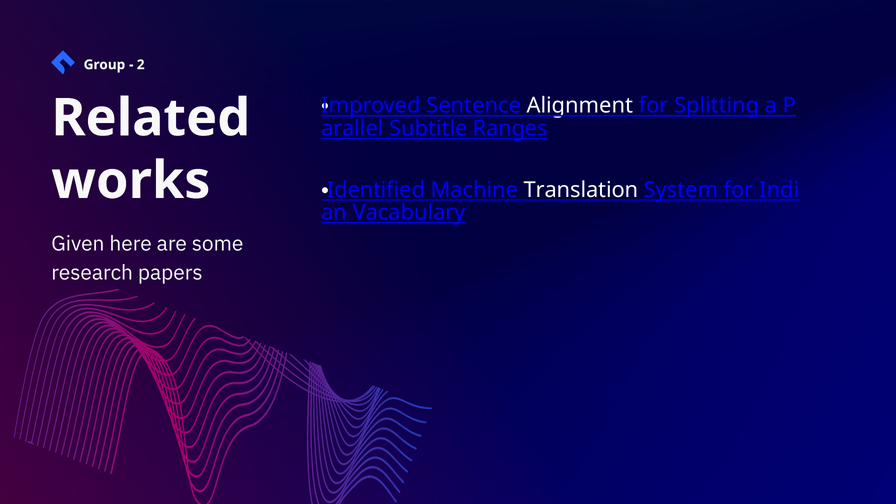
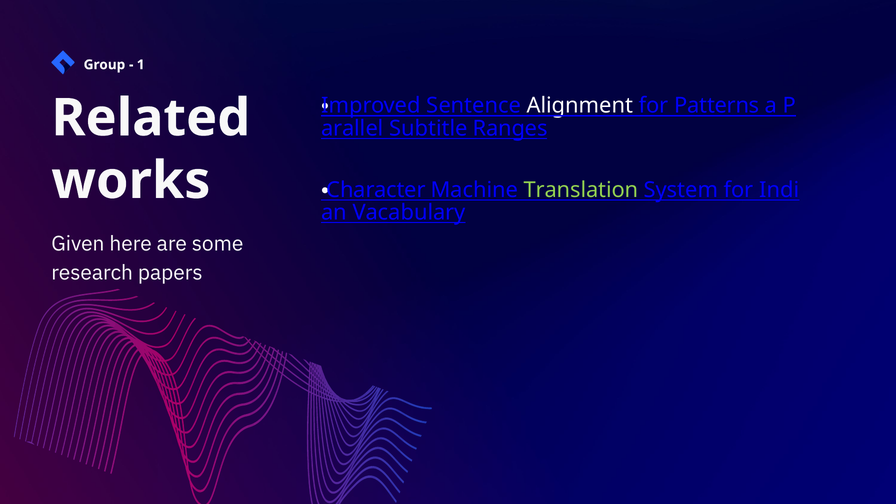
2: 2 -> 1 (141, 65)
Splitting: Splitting -> Patterns (717, 106)
Identified: Identified -> Character (376, 190)
Translation colour: white -> light green (581, 190)
